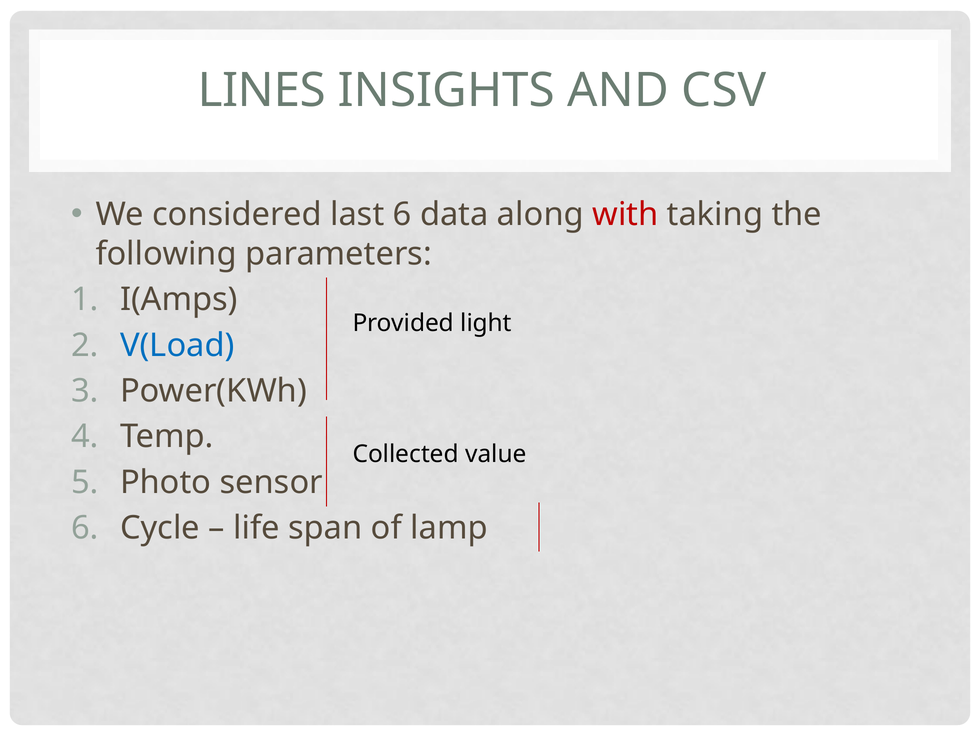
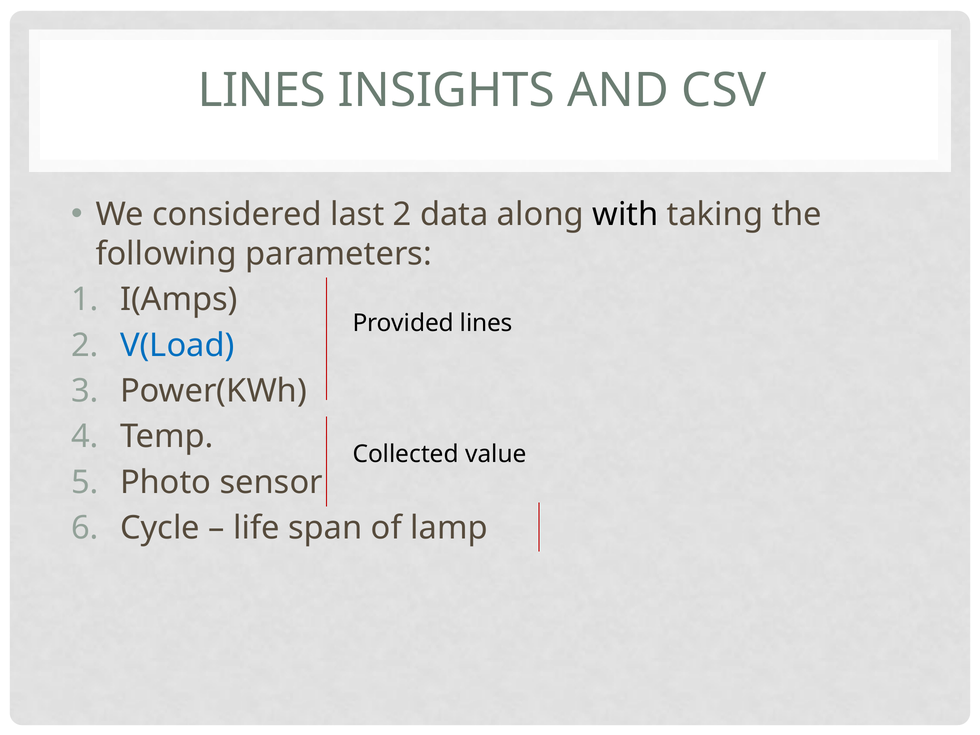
last 6: 6 -> 2 (402, 215)
with colour: red -> black (625, 215)
Provided light: light -> lines (486, 323)
